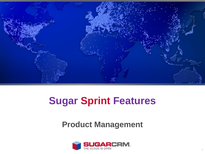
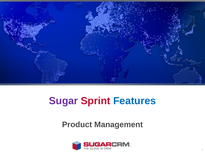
Features colour: purple -> blue (135, 101)
